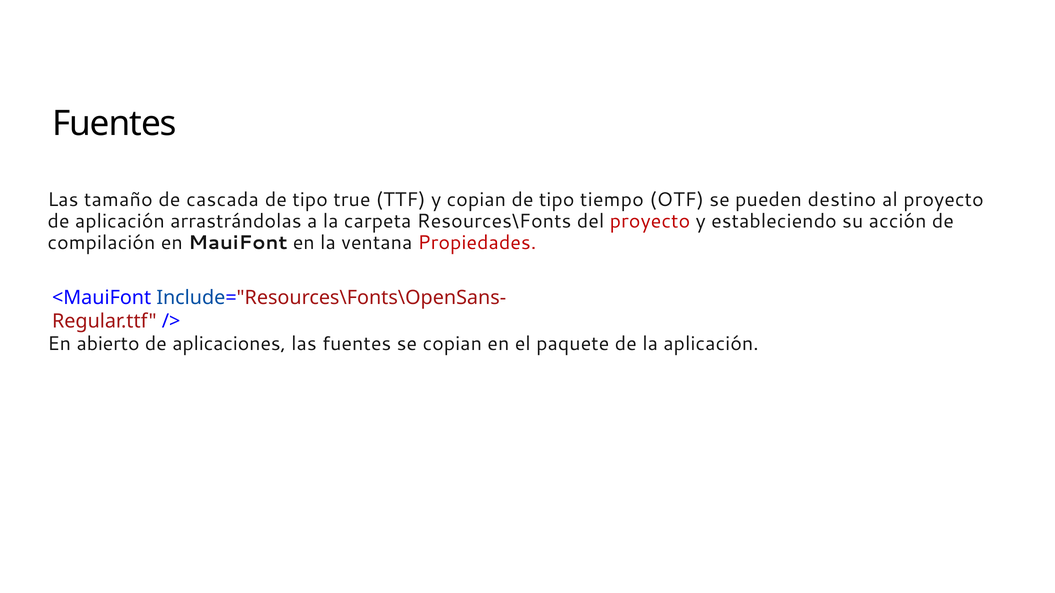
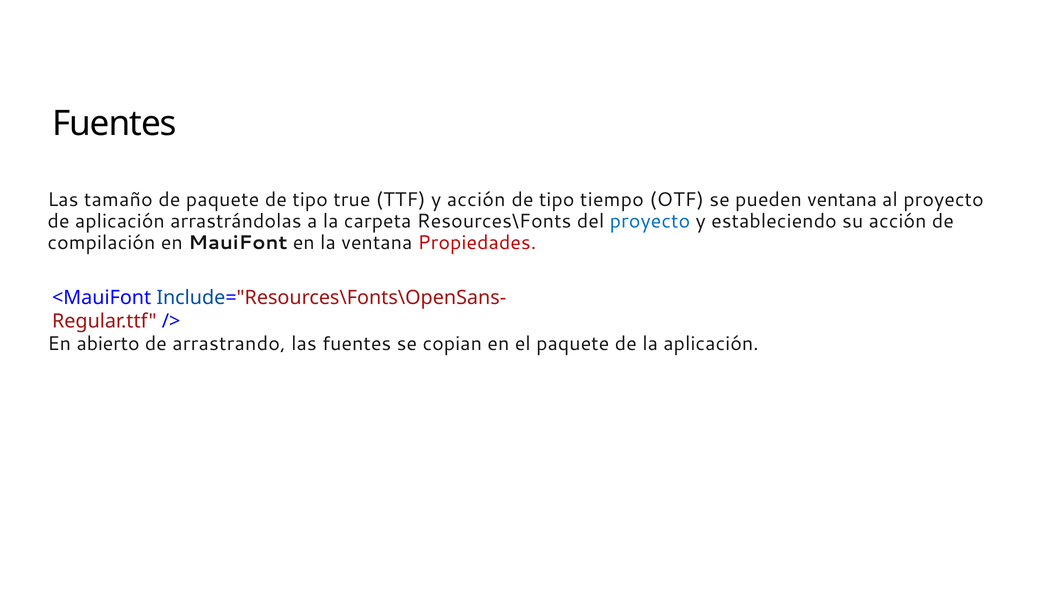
de cascada: cascada -> paquete (223, 200)
y copian: copian -> acción (476, 200)
pueden destino: destino -> ventana (842, 200)
proyecto colour: red -> blue (650, 221)
aplicaciones: aplicaciones -> arrastrando (229, 344)
